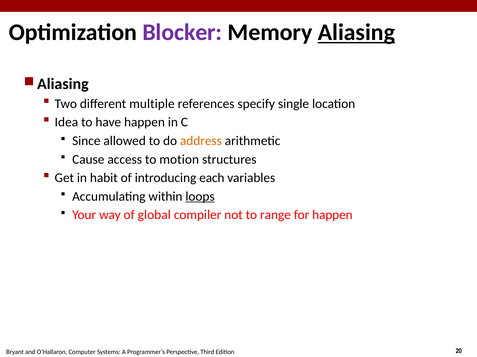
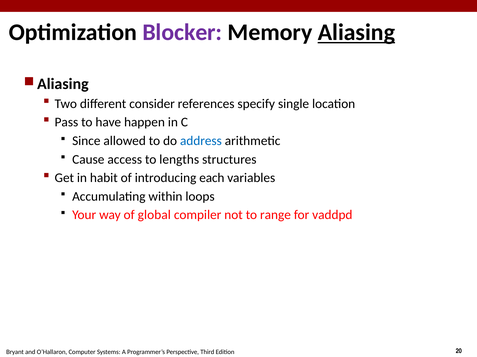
multiple: multiple -> consider (152, 104)
Idea: Idea -> Pass (66, 123)
address colour: orange -> blue (201, 141)
motion: motion -> lengths (179, 160)
loops underline: present -> none (200, 197)
for happen: happen -> vaddpd (332, 215)
